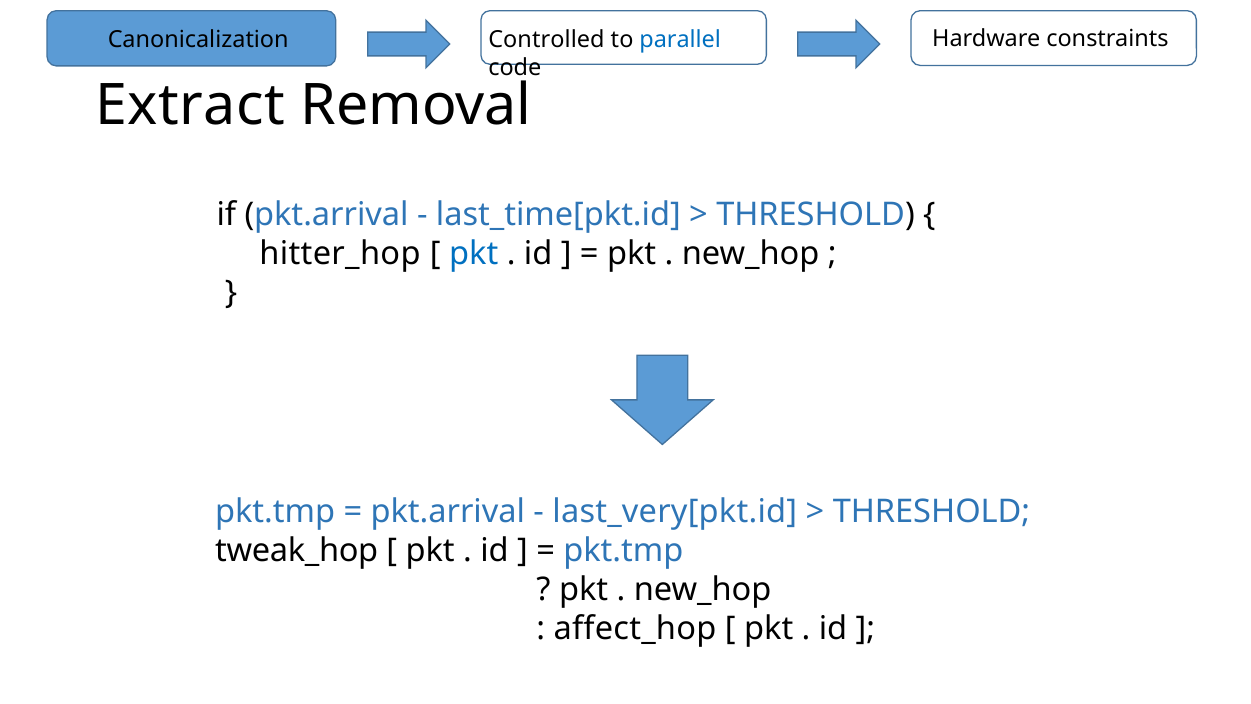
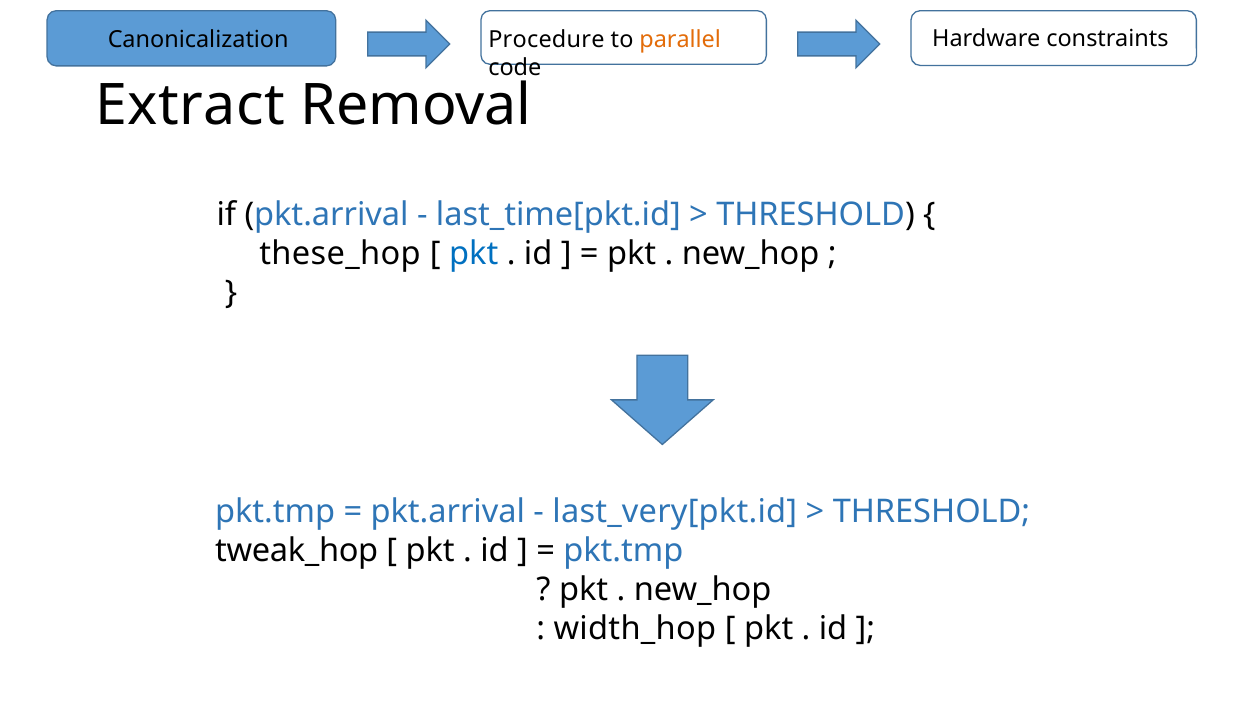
Controlled: Controlled -> Procedure (546, 40)
parallel colour: blue -> orange (680, 40)
hitter_hop: hitter_hop -> these_hop (340, 253)
affect_hop: affect_hop -> width_hop (635, 628)
